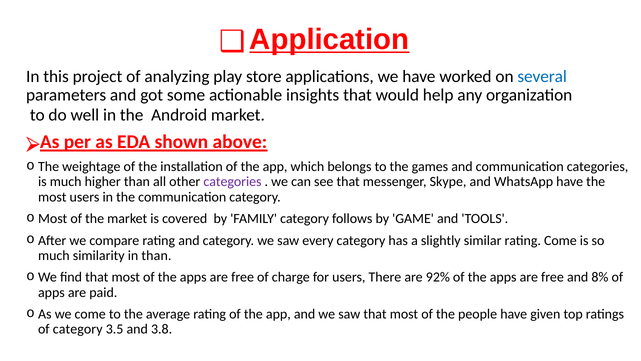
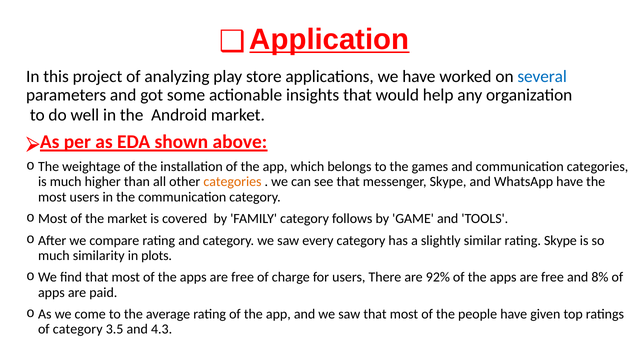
categories colour: purple -> orange (232, 182)
rating Come: Come -> Skype (560, 240)
in than: than -> plots (157, 255)
3.8: 3.8 -> 4.3 (162, 329)
